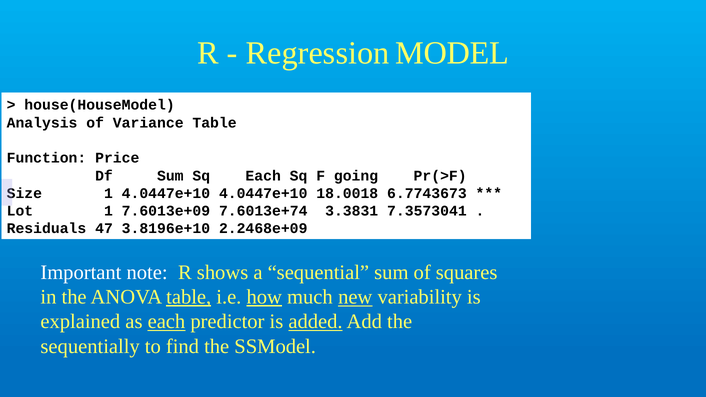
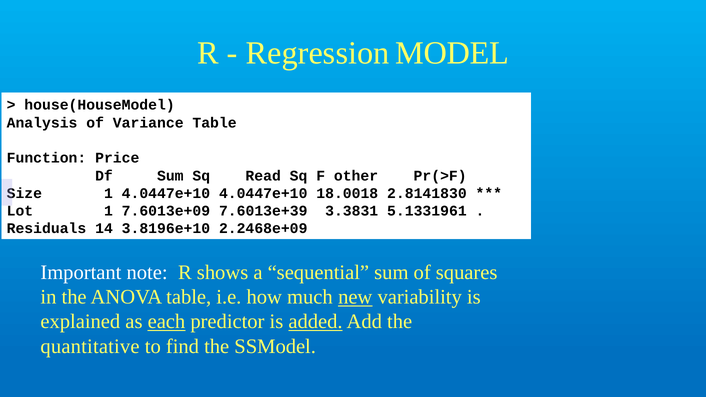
Sq Each: Each -> Read (263, 176)
going: going -> other (356, 176)
6.7743673: 6.7743673 -> 2.8141830 (427, 193)
7.6013e+74: 7.6013e+74 -> 7.6013e+39 (263, 211)
7.3573041: 7.3573041 -> 5.1331961 (427, 211)
47: 47 -> 14 (104, 229)
table underline: present -> none (189, 297)
how underline: present -> none (264, 297)
sequentially: sequentially -> quantitative (90, 346)
